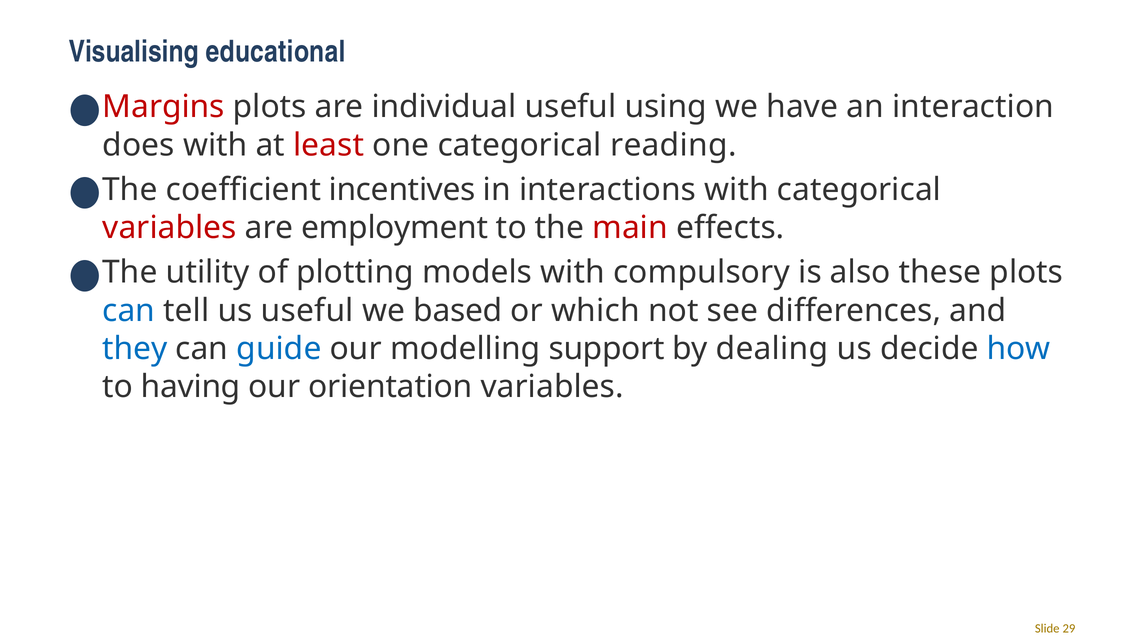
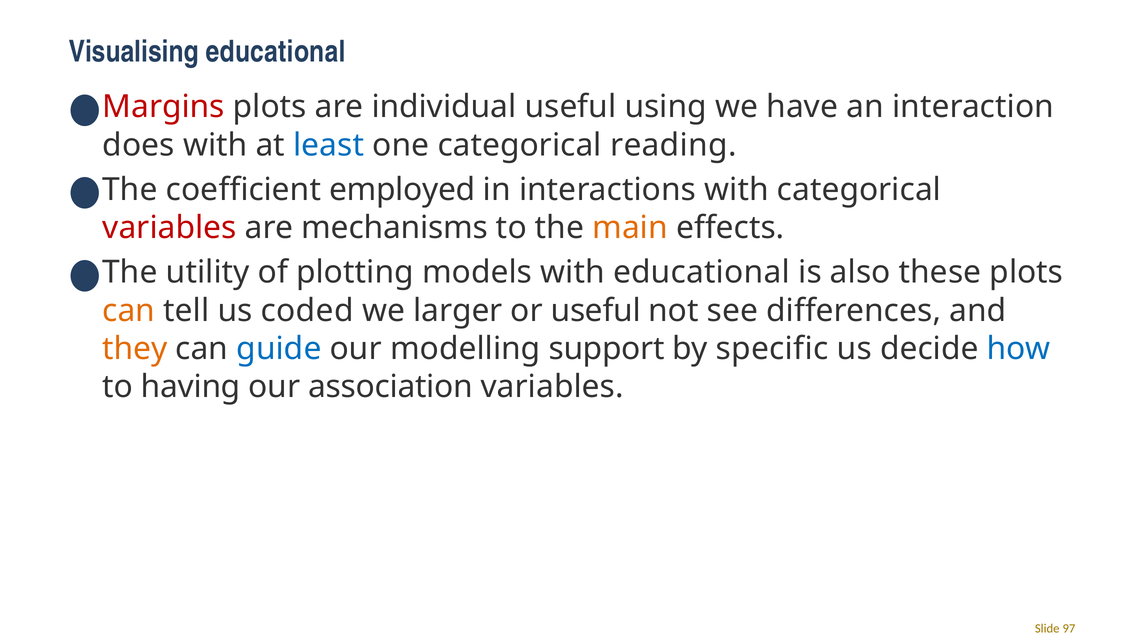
least colour: red -> blue (329, 145)
incentives: incentives -> employed (402, 189)
employment: employment -> mechanisms (395, 228)
main colour: red -> orange (630, 228)
with compulsory: compulsory -> educational (701, 272)
can colour: blue -> orange (129, 310)
us useful: useful -> coded (307, 310)
based: based -> larger (458, 310)
or which: which -> useful (596, 310)
they colour: blue -> orange (135, 348)
dealing: dealing -> specific (772, 348)
orientation: orientation -> association (391, 387)
29: 29 -> 97 (1069, 628)
